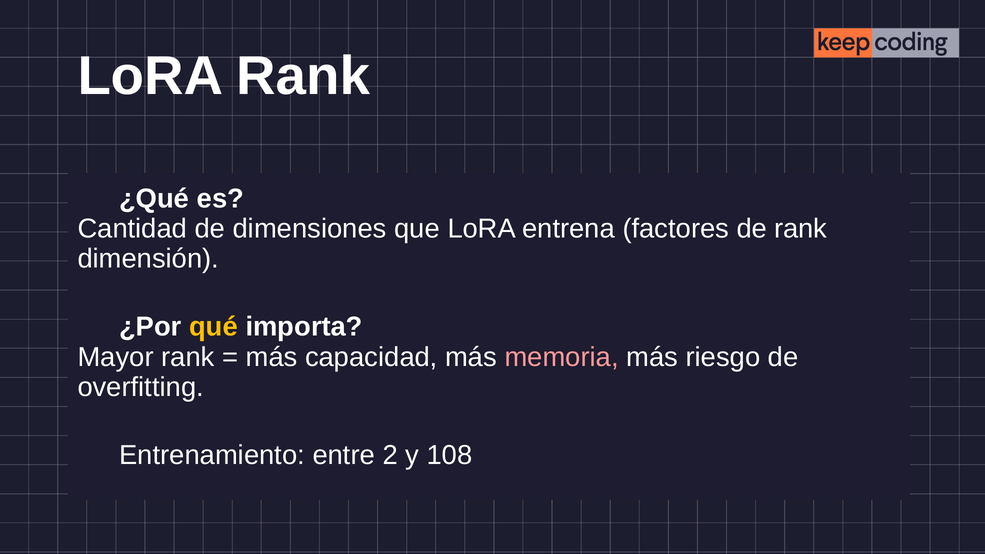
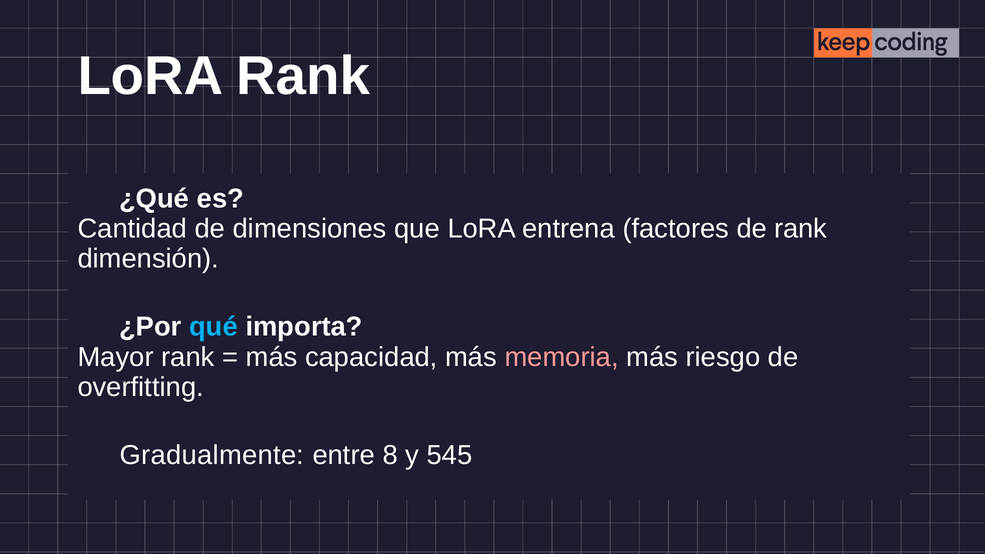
qué colour: yellow -> light blue (213, 327)
Entrenamiento: Entrenamiento -> Gradualmente (212, 455)
2: 2 -> 8 (390, 455)
108: 108 -> 545 (450, 455)
